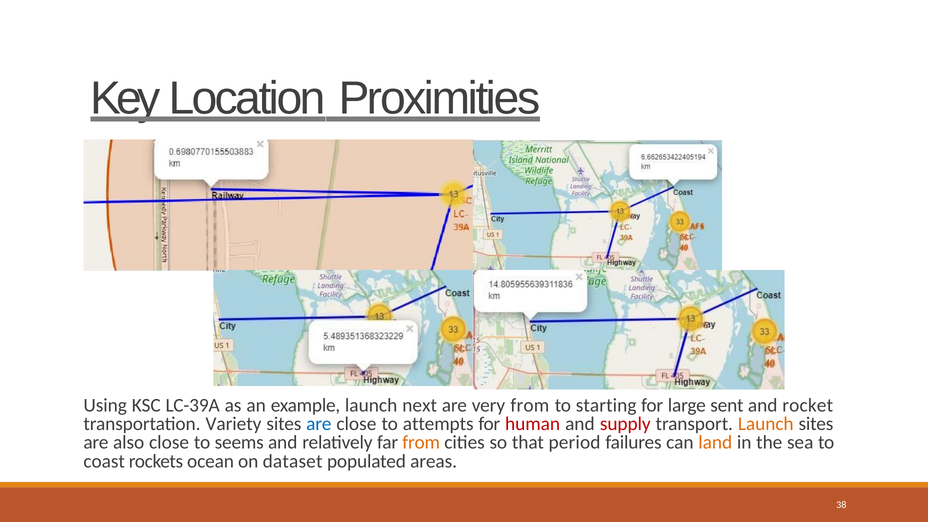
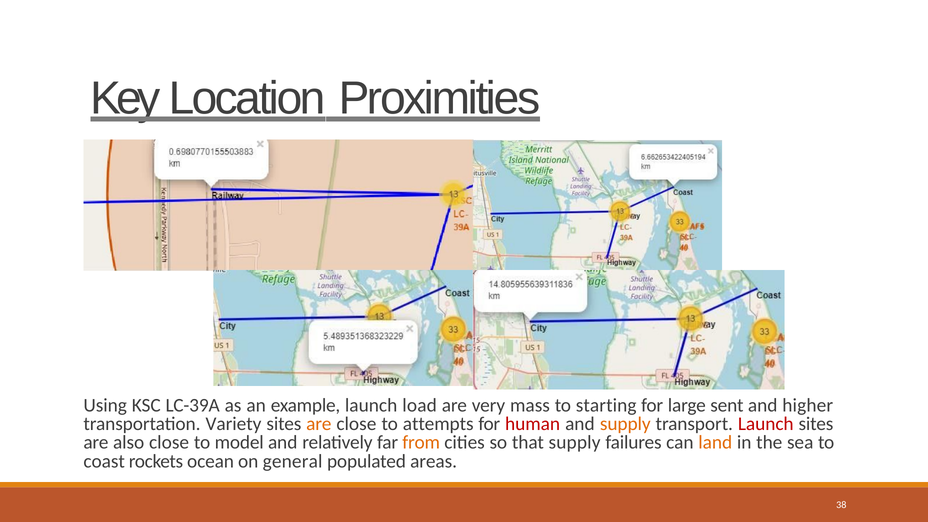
next: next -> load (420, 405)
very from: from -> mass (530, 405)
rocket: rocket -> higher (808, 405)
are colour: blue -> orange (319, 424)
supply colour: red -> orange (625, 424)
Launch colour: orange -> red (766, 424)
seems: seems -> model (239, 443)
that period: period -> supply (575, 443)
dataset: dataset -> general (293, 461)
